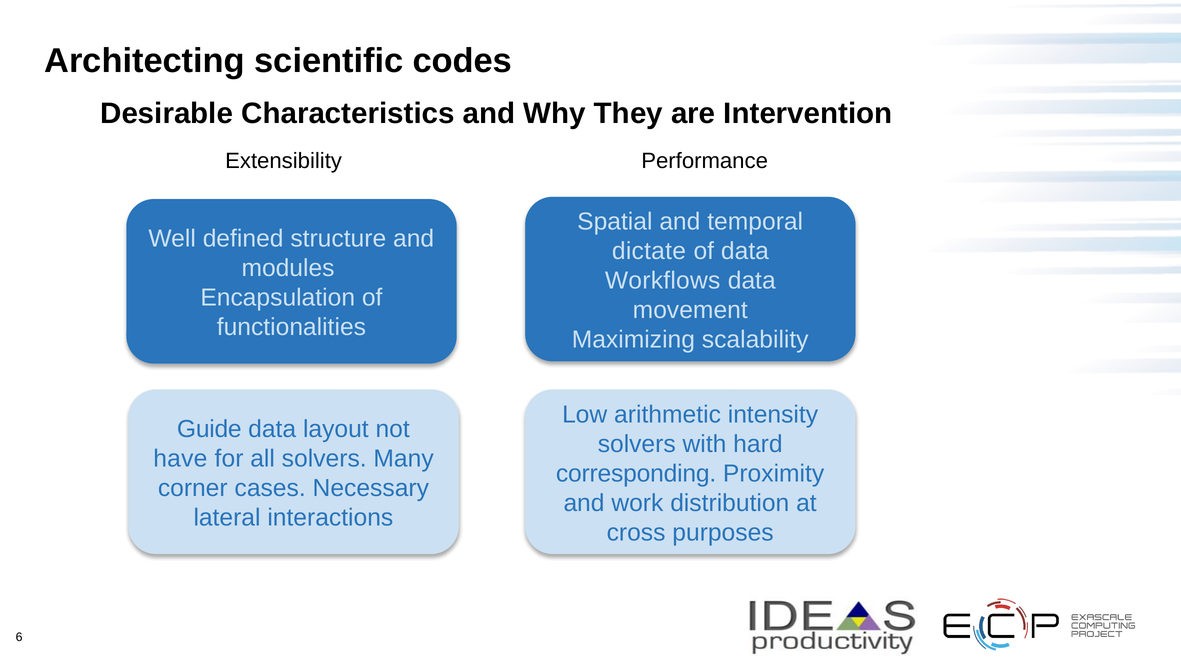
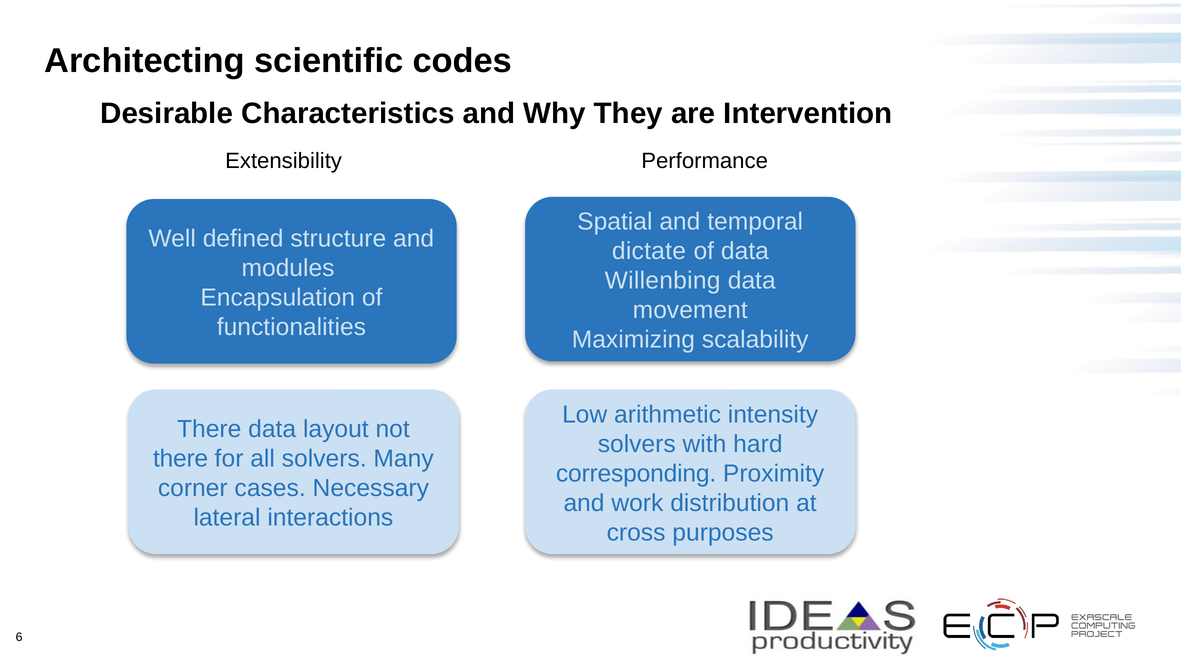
Workflows: Workflows -> Willenbing (663, 281)
Guide: Guide -> There (209, 429)
have: have -> there (181, 459)
